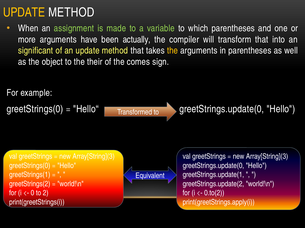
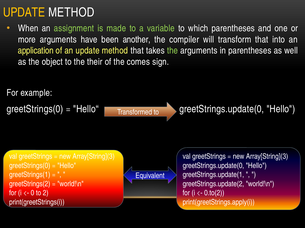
actually: actually -> another (137, 40)
significant: significant -> application (36, 51)
the colour: yellow -> light green (172, 51)
